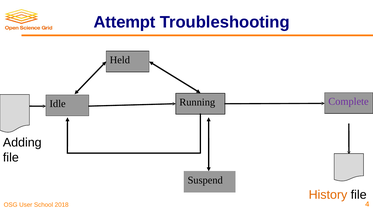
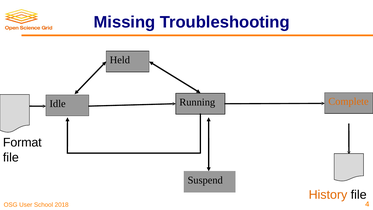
Attempt: Attempt -> Missing (124, 22)
Complete colour: purple -> orange (348, 101)
Adding: Adding -> Format (22, 142)
